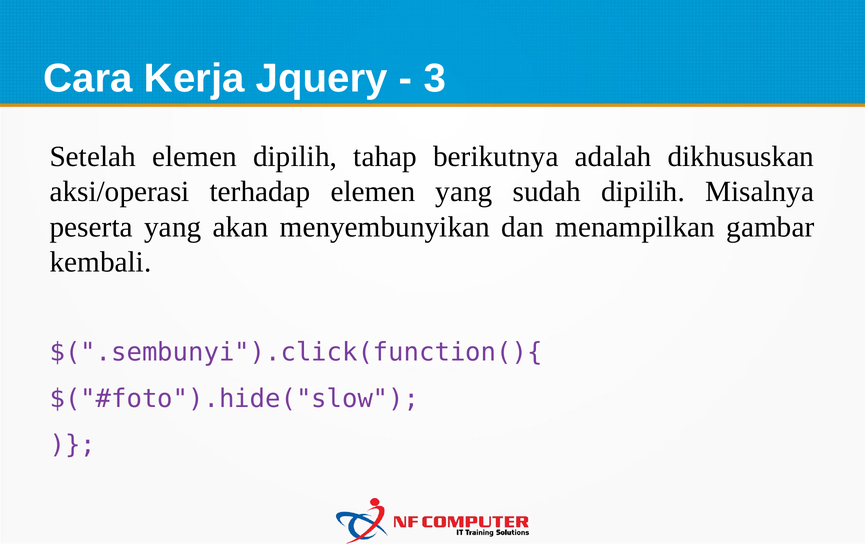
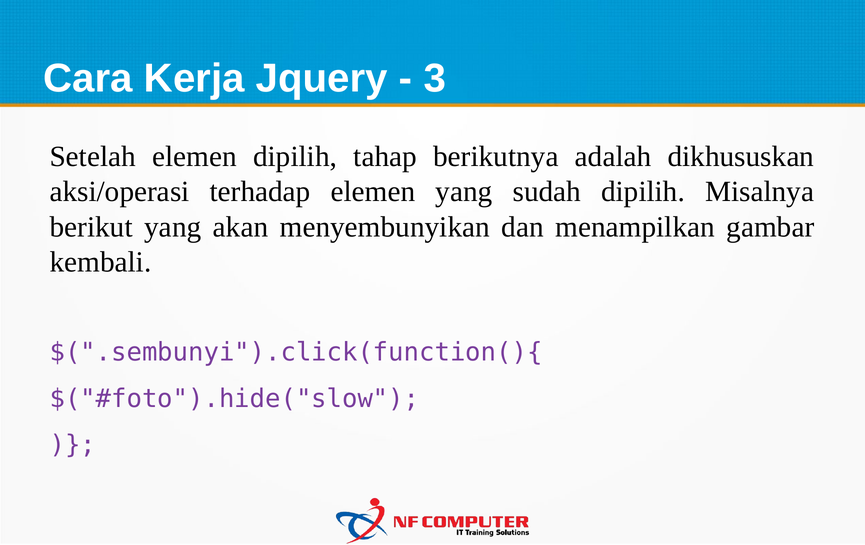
peserta: peserta -> berikut (91, 227)
